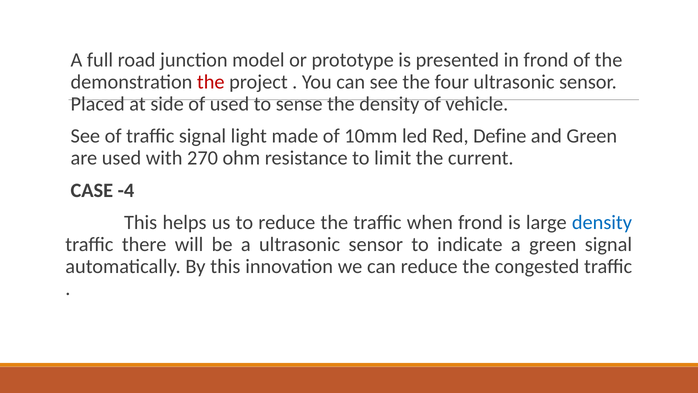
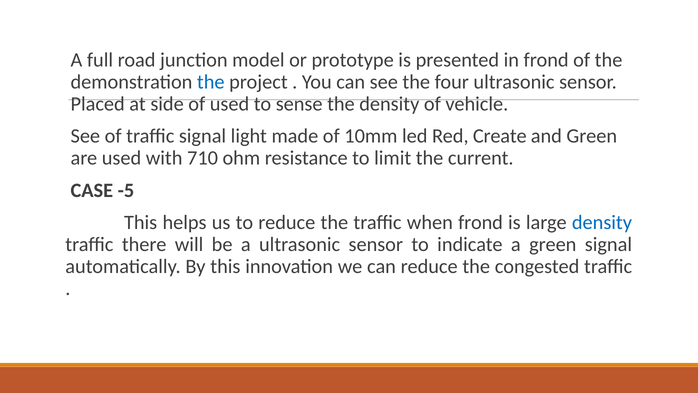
the colour: red -> blue (211, 82)
Define: Define -> Create (500, 136)
270: 270 -> 710 (203, 158)
-4: -4 -> -5 (126, 190)
